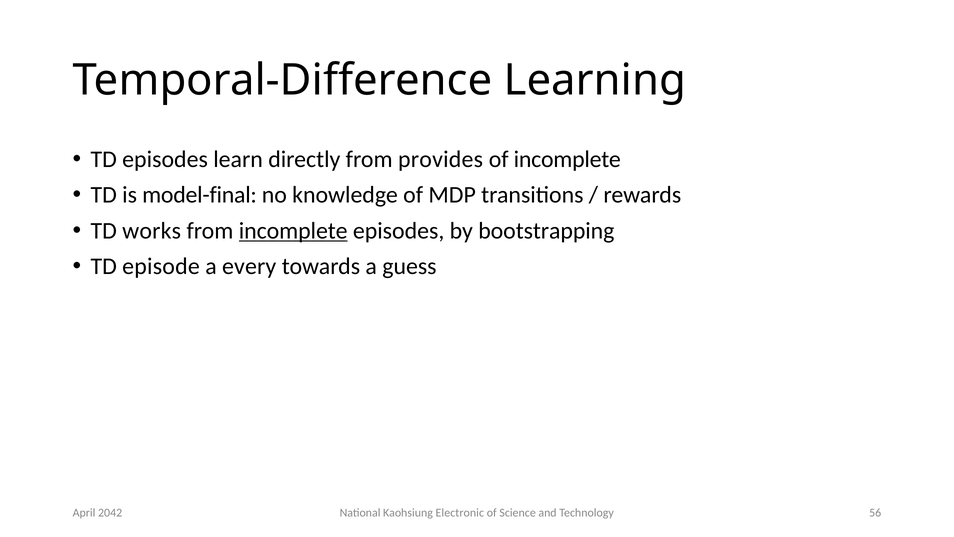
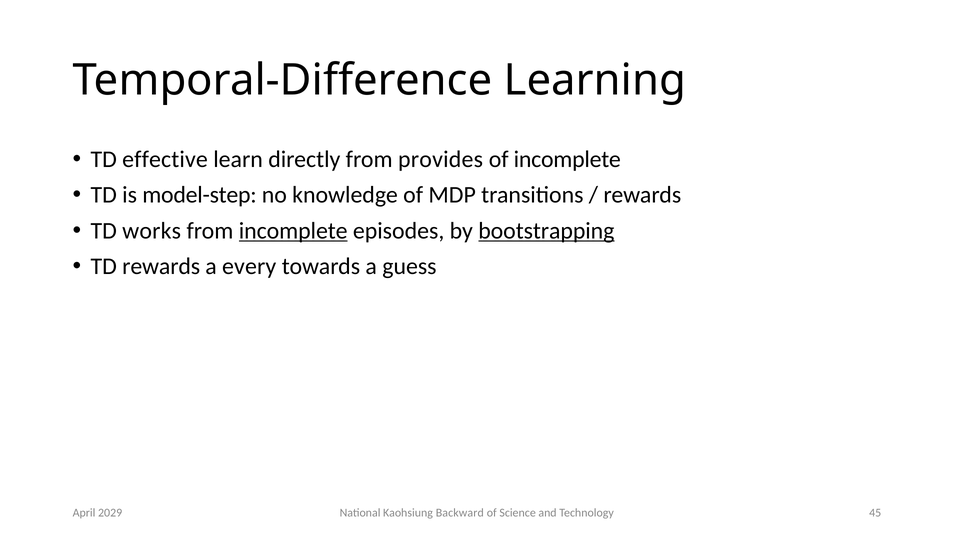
TD episodes: episodes -> effective (165, 159)
model-final: model-final -> model-step (200, 195)
bootstrapping underline: none -> present (546, 231)
TD episode: episode -> rewards (161, 266)
Electronic: Electronic -> Backward (460, 512)
56: 56 -> 45 (875, 512)
2042: 2042 -> 2029 (110, 512)
